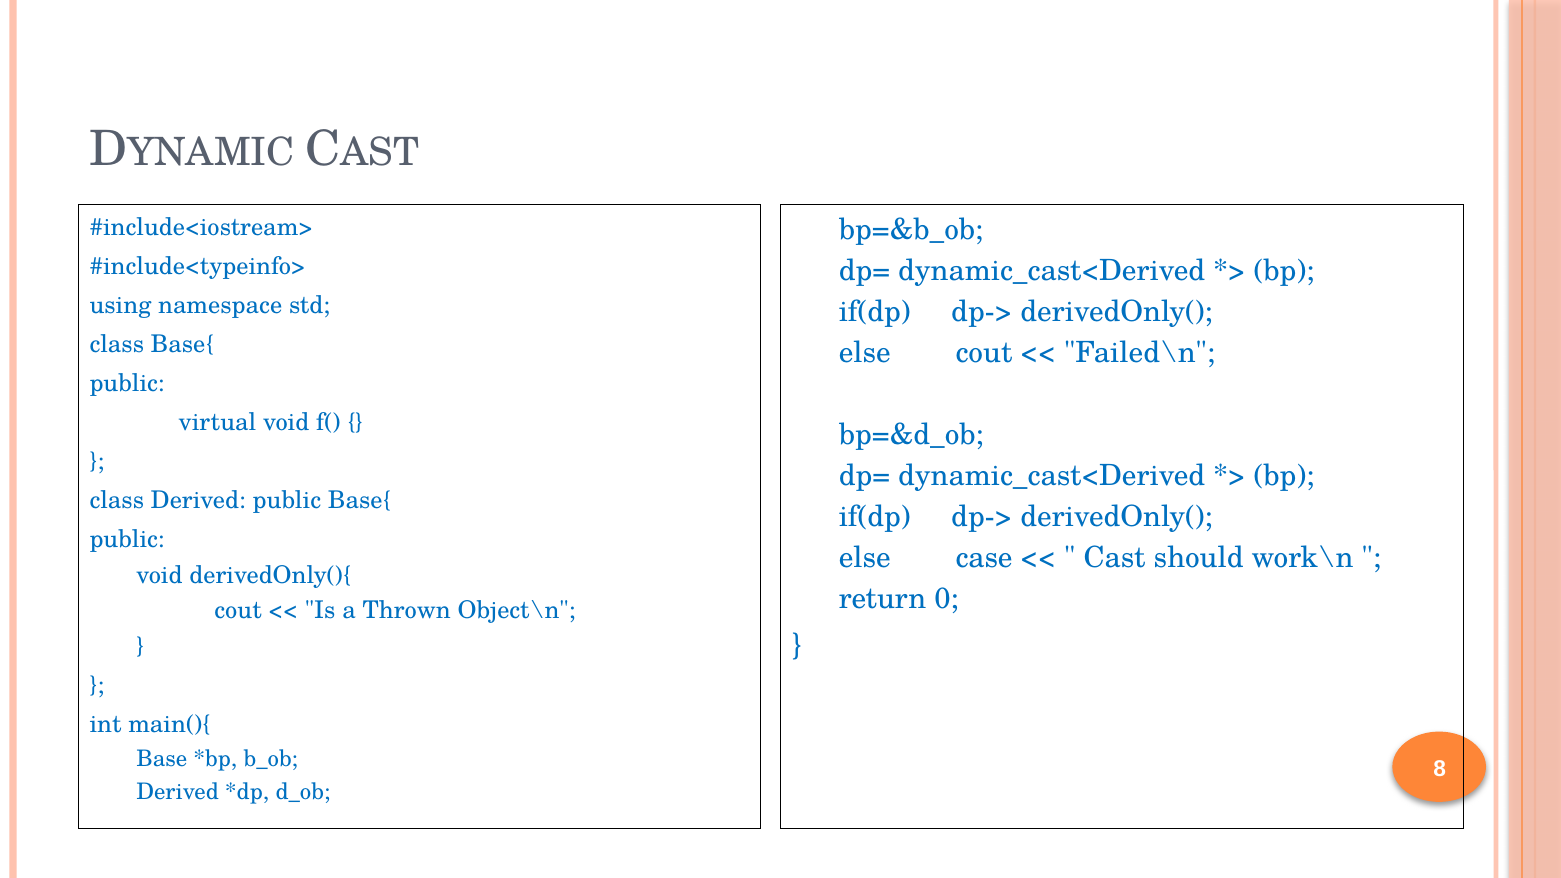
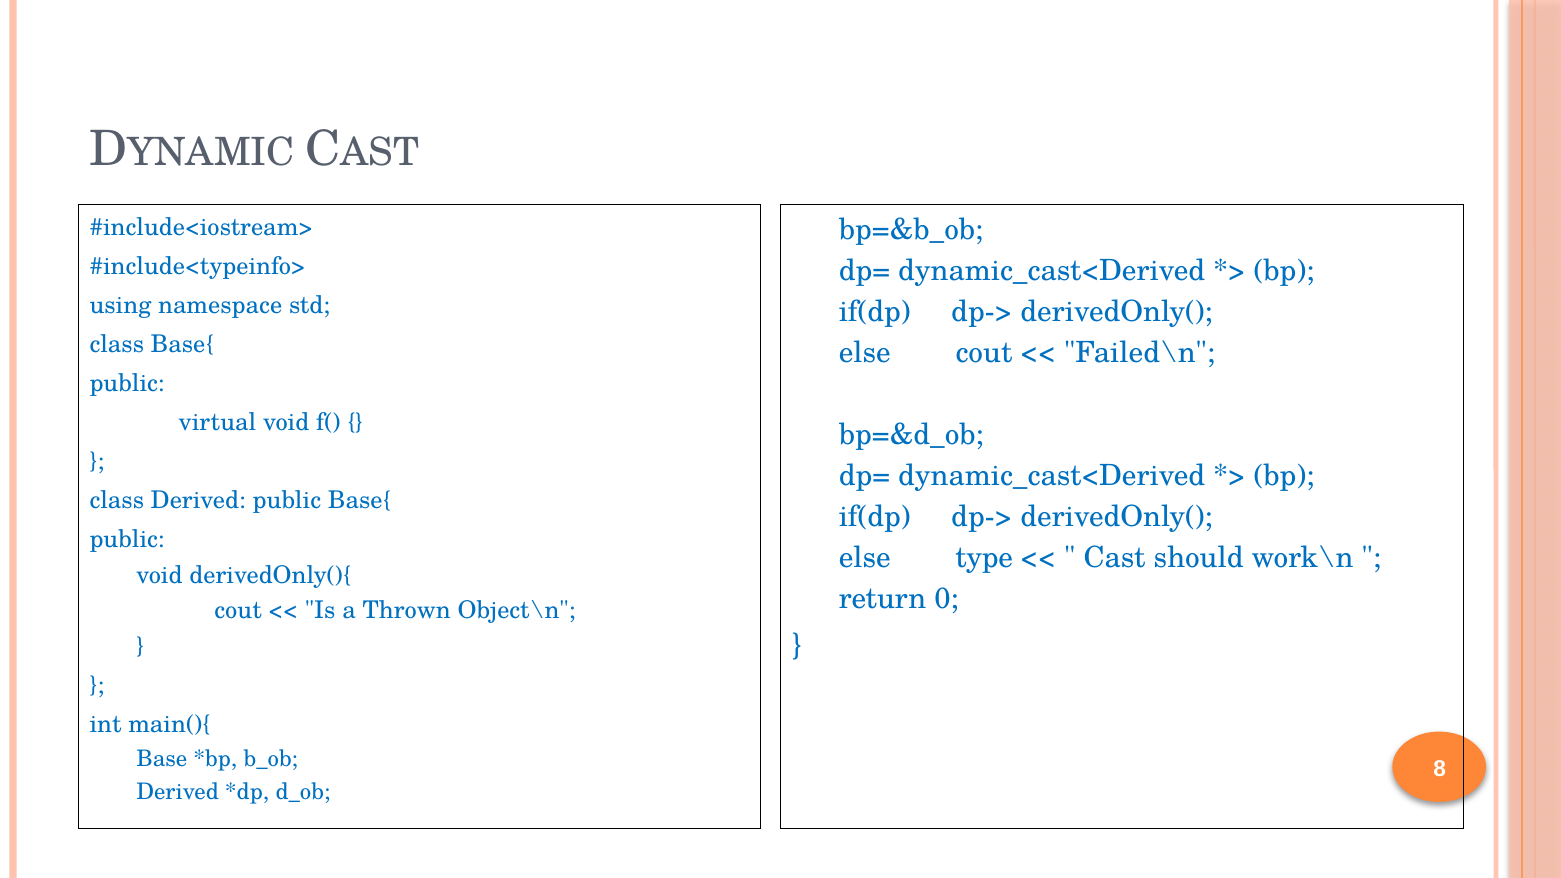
case: case -> type (984, 558)
